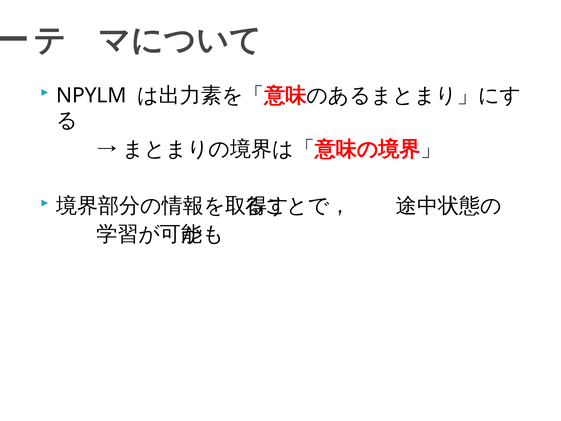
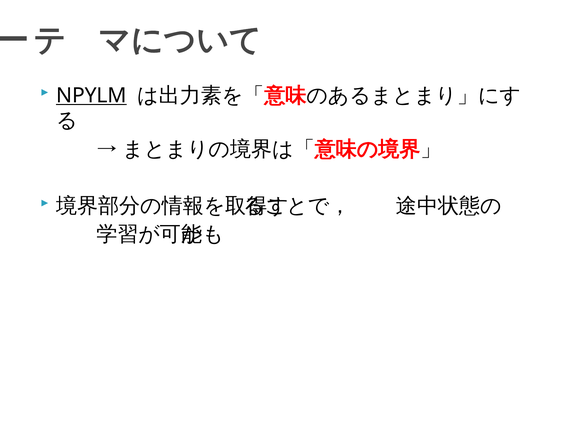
NPYLM underline: none -> present (91, 95)
